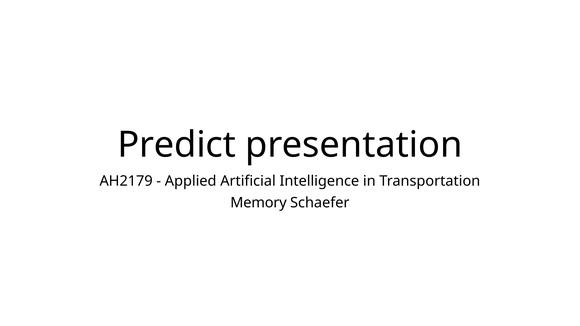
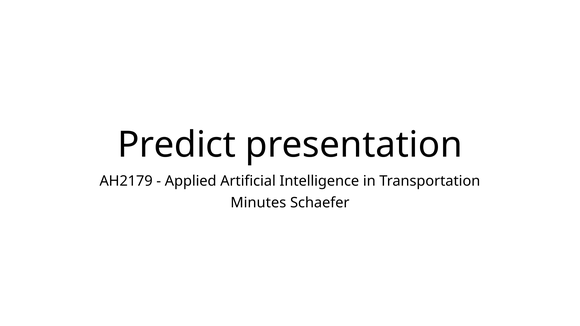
Memory: Memory -> Minutes (258, 203)
